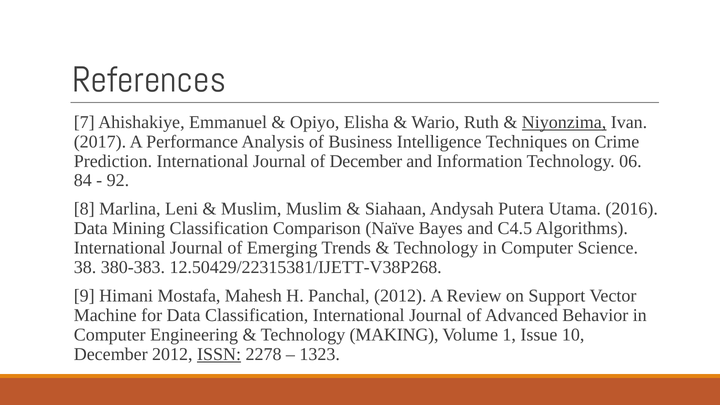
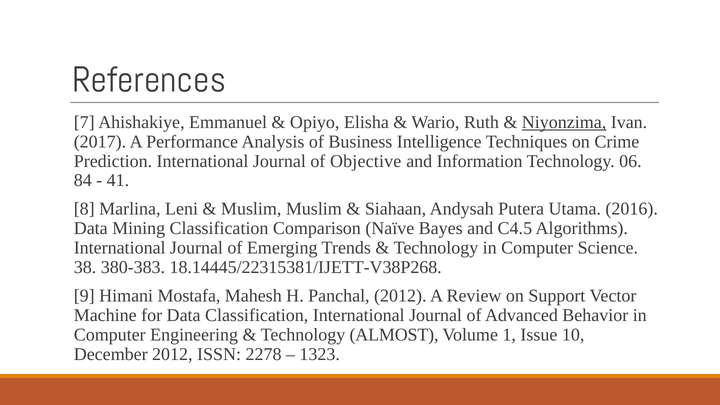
of December: December -> Objective (366, 161)
92: 92 -> 41 (118, 181)
12.50429/22315381/IJETT-V38P268: 12.50429/22315381/IJETT-V38P268 -> 18.14445/22315381/IJETT-V38P268 (306, 267)
MAKING: MAKING -> ALMOST (394, 335)
ISSN underline: present -> none (219, 354)
